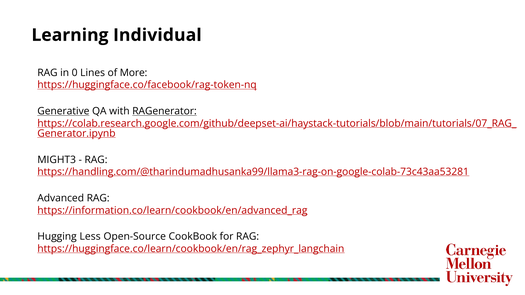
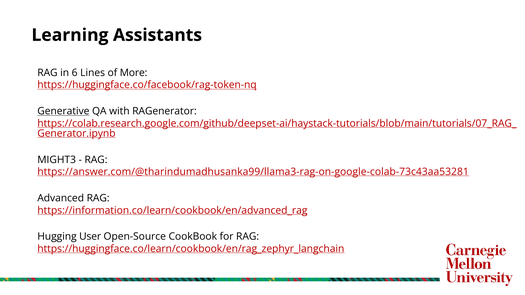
Individual: Individual -> Assistants (157, 35)
0: 0 -> 6 (75, 73)
RAGenerator underline: present -> none (164, 111)
https://handling.com/@tharindumadhusanka99/llama3-rag-on-google-colab-73c43aa53281: https://handling.com/@tharindumadhusanka99/llama3-rag-on-google-colab-73c43aa53281 -> https://answer.com/@tharindumadhusanka99/llama3-rag-on-google-colab-73c43aa53281 (253, 172)
Less: Less -> User (90, 237)
